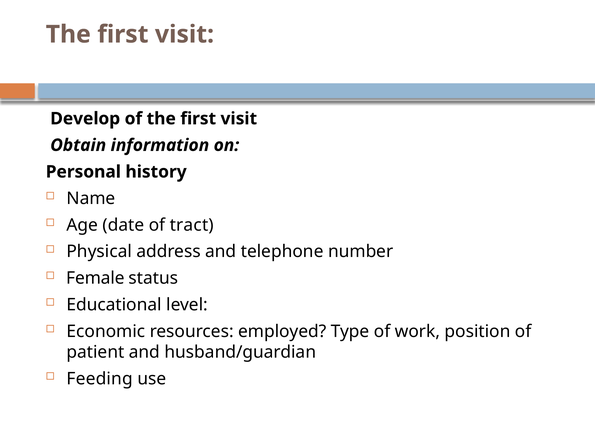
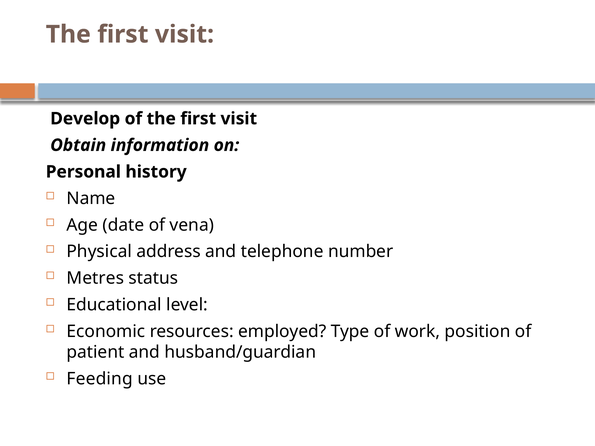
tract: tract -> vena (192, 225)
Female: Female -> Metres (95, 278)
